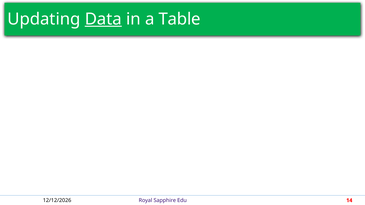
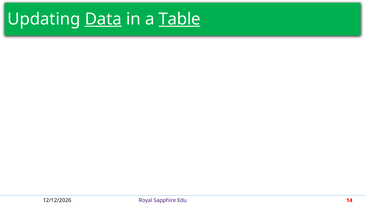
Table underline: none -> present (180, 19)
